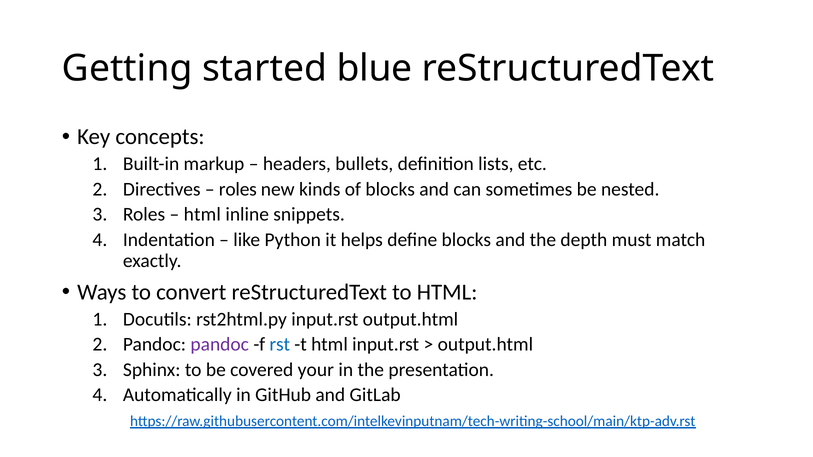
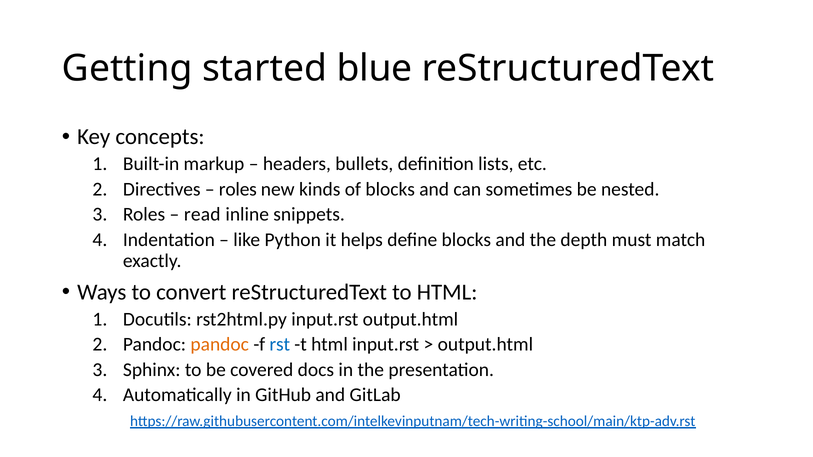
html: html -> read (202, 215)
pandoc colour: purple -> orange (220, 345)
your: your -> docs (316, 370)
